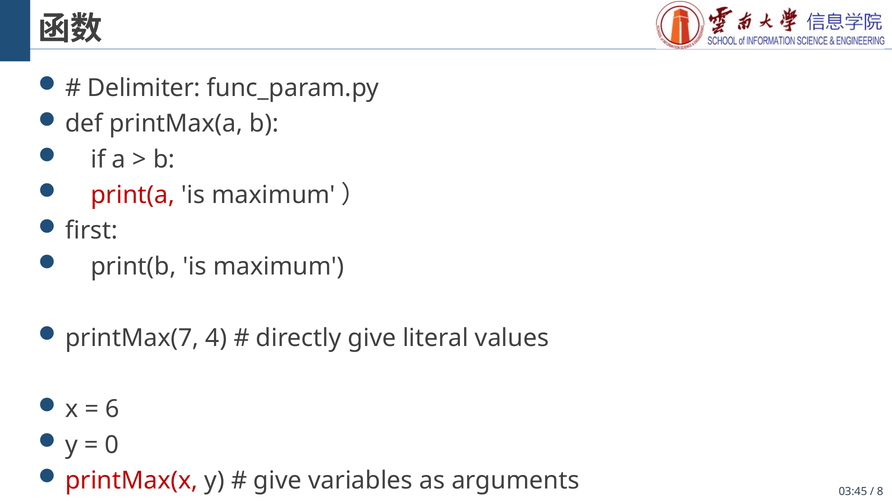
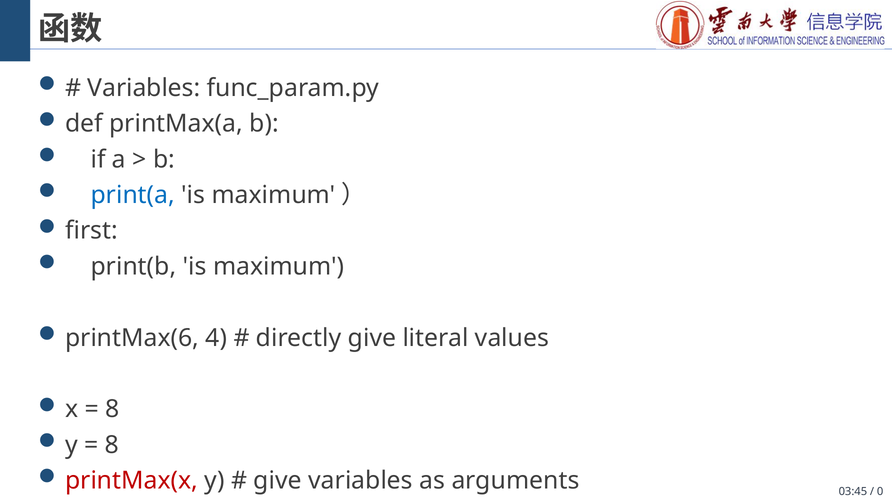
Delimiter: Delimiter -> Variables (144, 88)
print(a colour: red -> blue (133, 195)
printMax(7: printMax(7 -> printMax(6 (132, 338)
6: 6 -> 8 (112, 409)
0: 0 -> 8 (112, 445)
8: 8 -> 0 (880, 491)
